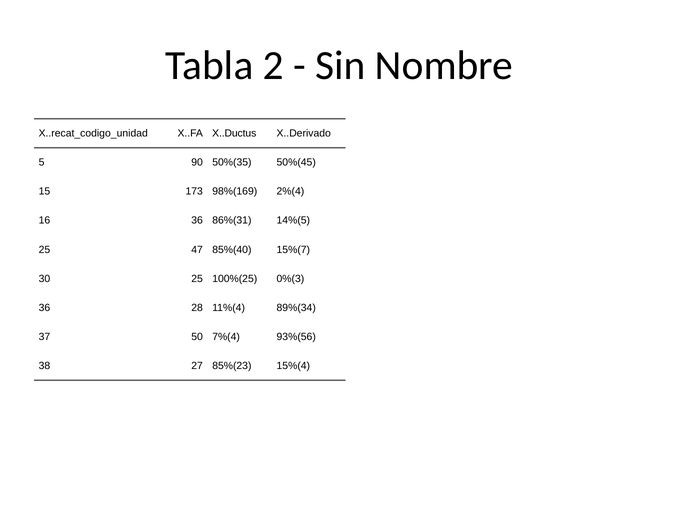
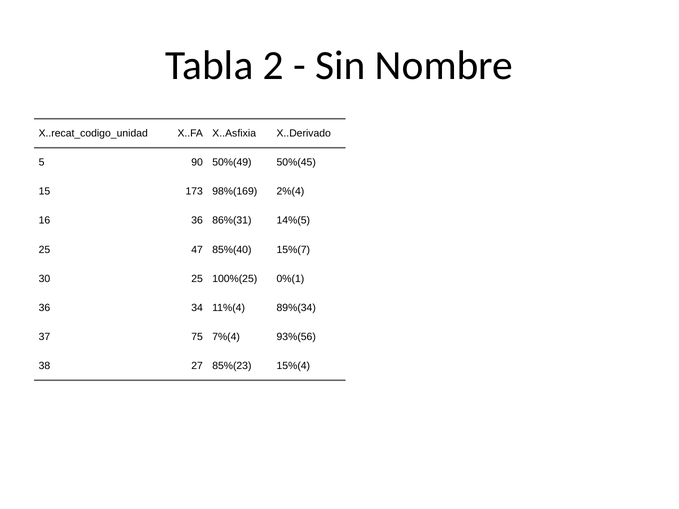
X..Ductus: X..Ductus -> X..Asfixia (234, 133)
50%(35: 50%(35 -> 50%(49 (232, 163)
0%(3: 0%(3 -> 0%(1 (290, 279)
28: 28 -> 34 (197, 308)
50: 50 -> 75 (197, 337)
